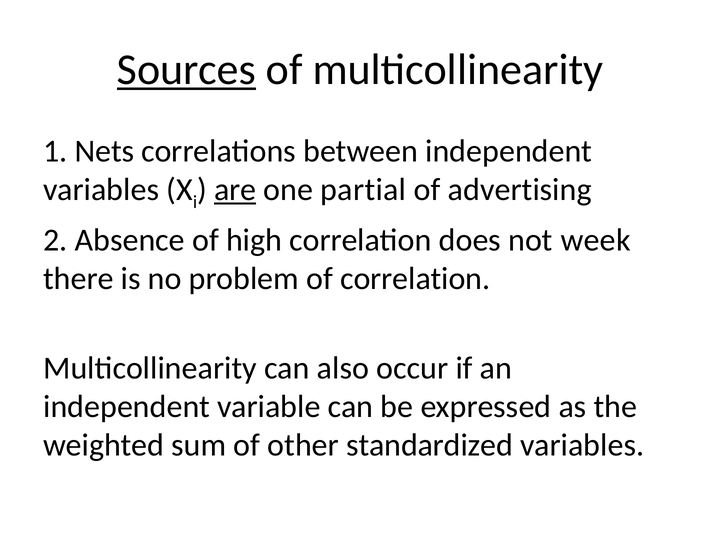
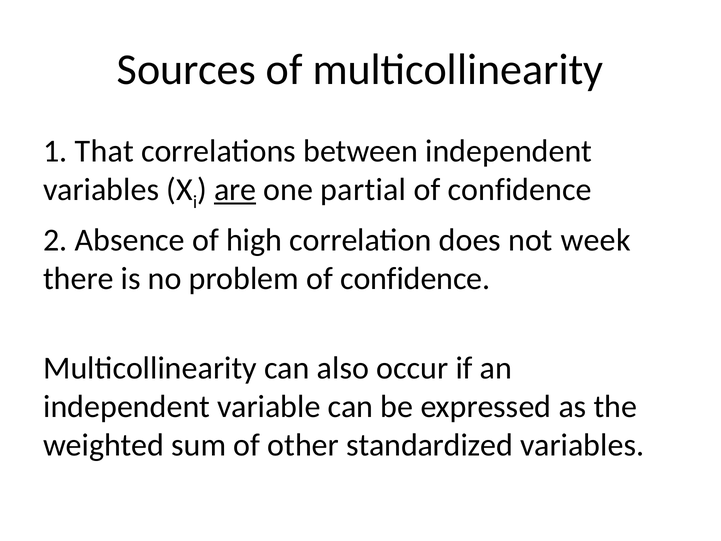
Sources underline: present -> none (186, 70)
Nets: Nets -> That (104, 151)
advertising: advertising -> confidence (520, 190)
problem of correlation: correlation -> confidence (415, 278)
